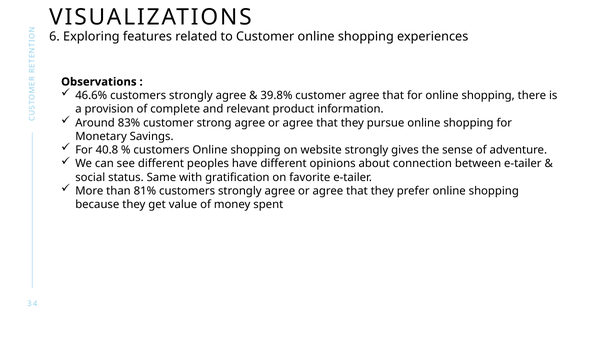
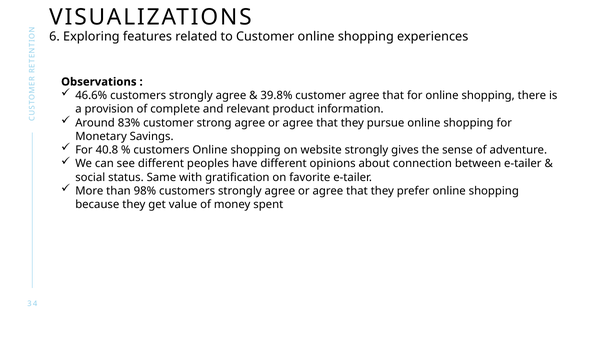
81%: 81% -> 98% (145, 191)
